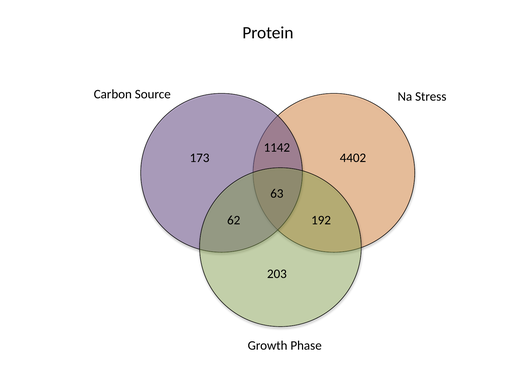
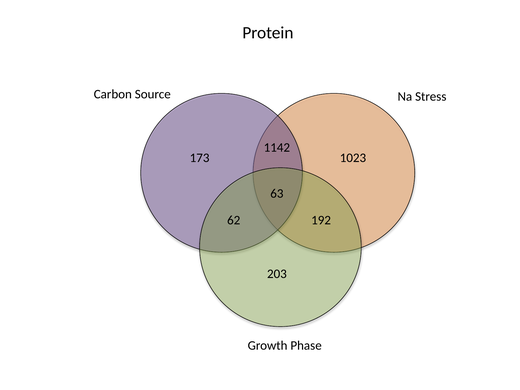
4402: 4402 -> 1023 (353, 158)
